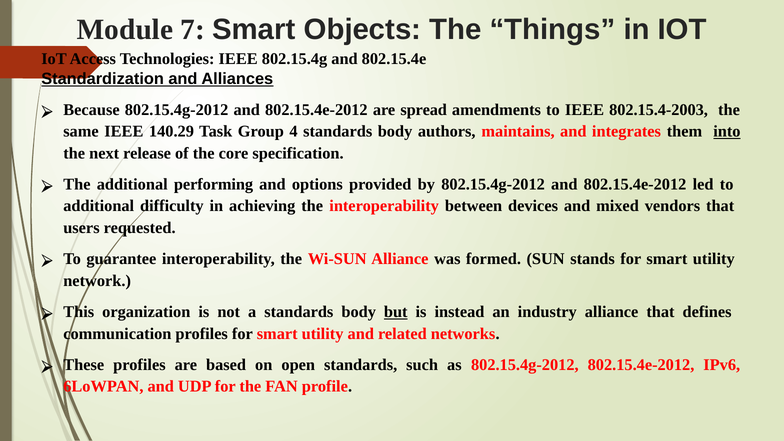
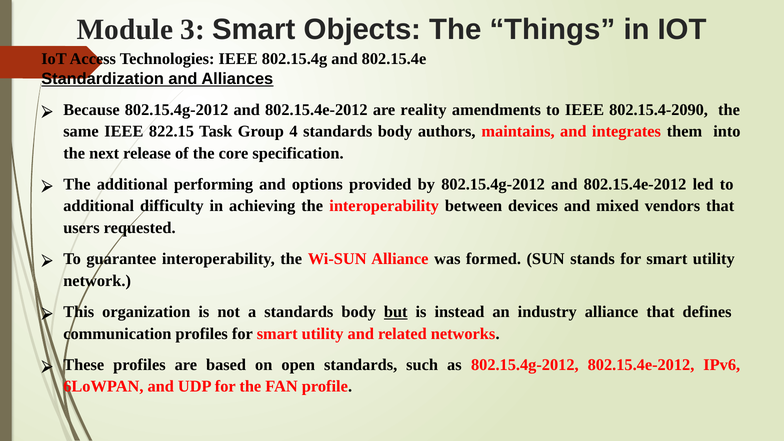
7: 7 -> 3 (193, 30)
spread: spread -> reality (424, 110)
802.15.4-2003: 802.15.4-2003 -> 802.15.4-2090 (659, 110)
140.29: 140.29 -> 822.15 (171, 132)
into underline: present -> none (727, 132)
